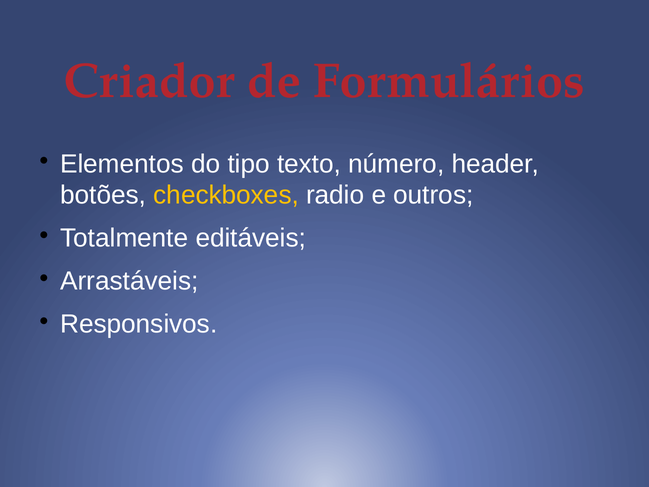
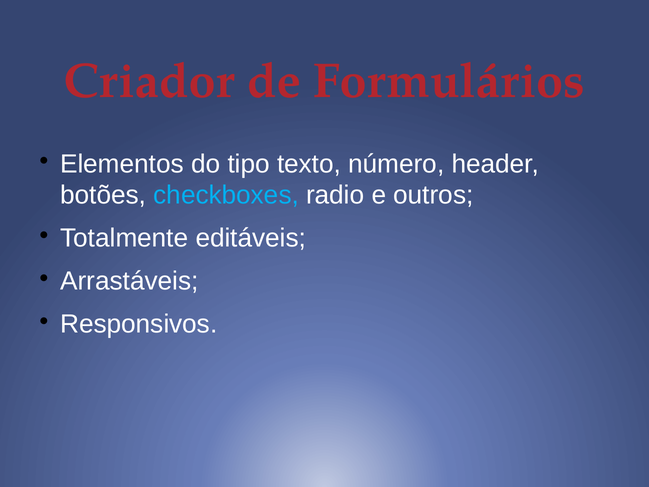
checkboxes colour: yellow -> light blue (226, 195)
